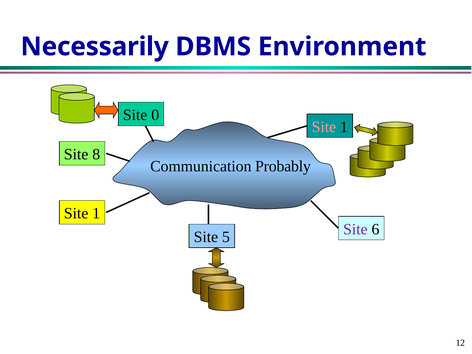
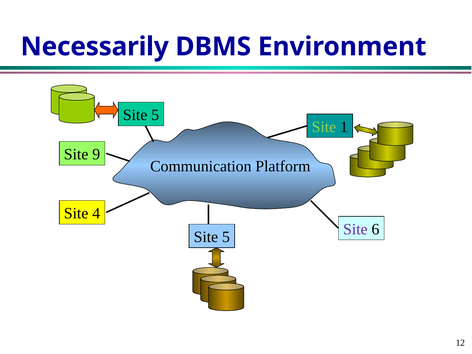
0: 0 -> 5 (155, 115)
Site colour: pink -> light green (324, 127)
8: 8 -> 9 (96, 154)
Probably: Probably -> Platform (283, 166)
1: 1 -> 4 (96, 213)
